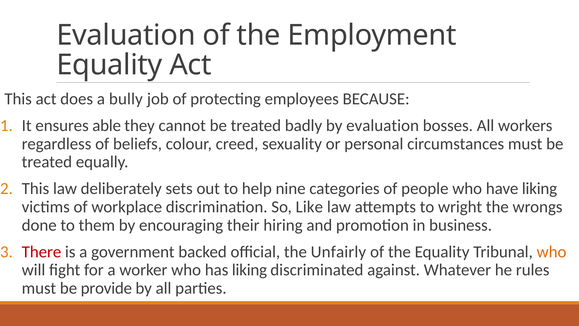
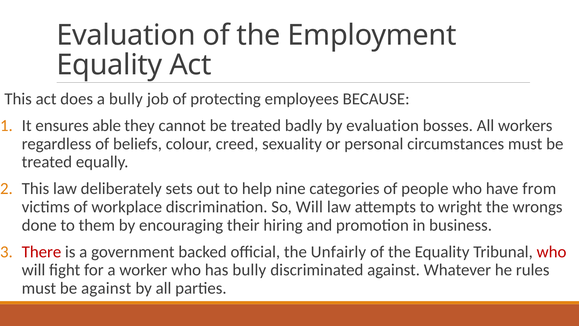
have liking: liking -> from (539, 189)
So Like: Like -> Will (309, 207)
who colour: orange -> red (552, 252)
has liking: liking -> bully (249, 270)
be provide: provide -> against (106, 288)
